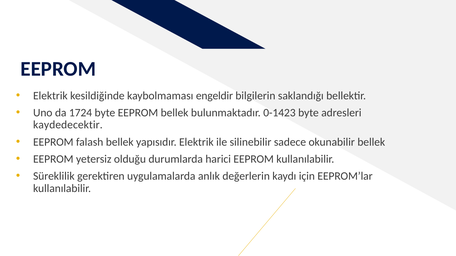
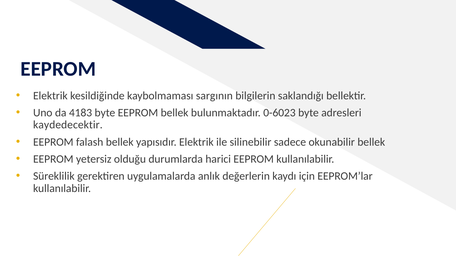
engeldir: engeldir -> sargının (214, 96)
1724: 1724 -> 4183 (81, 113)
0-1423: 0-1423 -> 0-6023 (279, 113)
